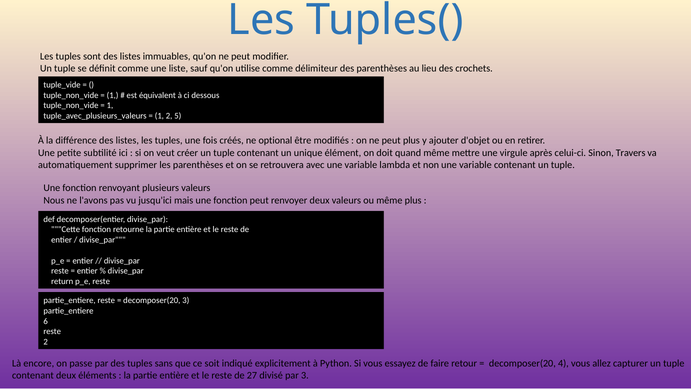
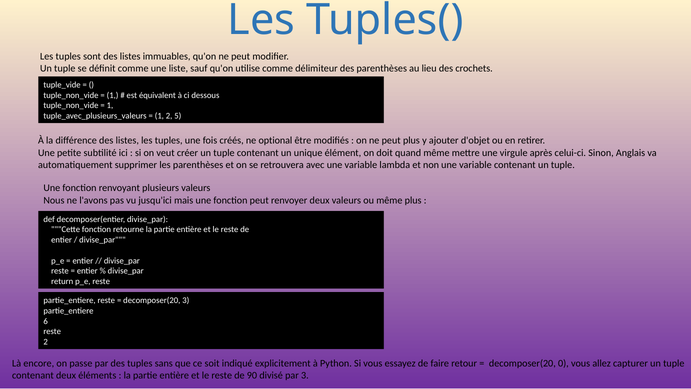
Travers: Travers -> Anglais (631, 153)
4: 4 -> 0 (563, 363)
27: 27 -> 90 (252, 375)
